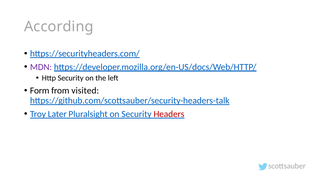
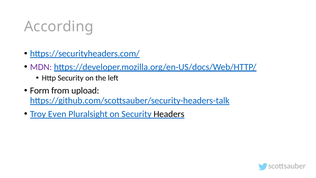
visited: visited -> upload (85, 90)
Later: Later -> Even (57, 114)
Headers colour: red -> black (169, 114)
